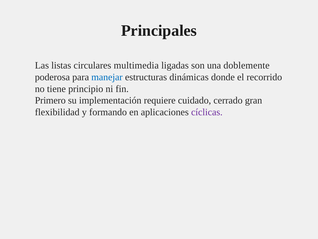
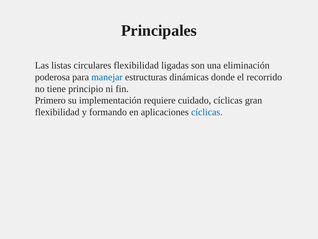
circulares multimedia: multimedia -> flexibilidad (136, 65)
doblemente: doblemente -> eliminación (247, 65)
cuidado cerrado: cerrado -> cíclicas (228, 100)
cíclicas colour: purple -> blue (207, 112)
